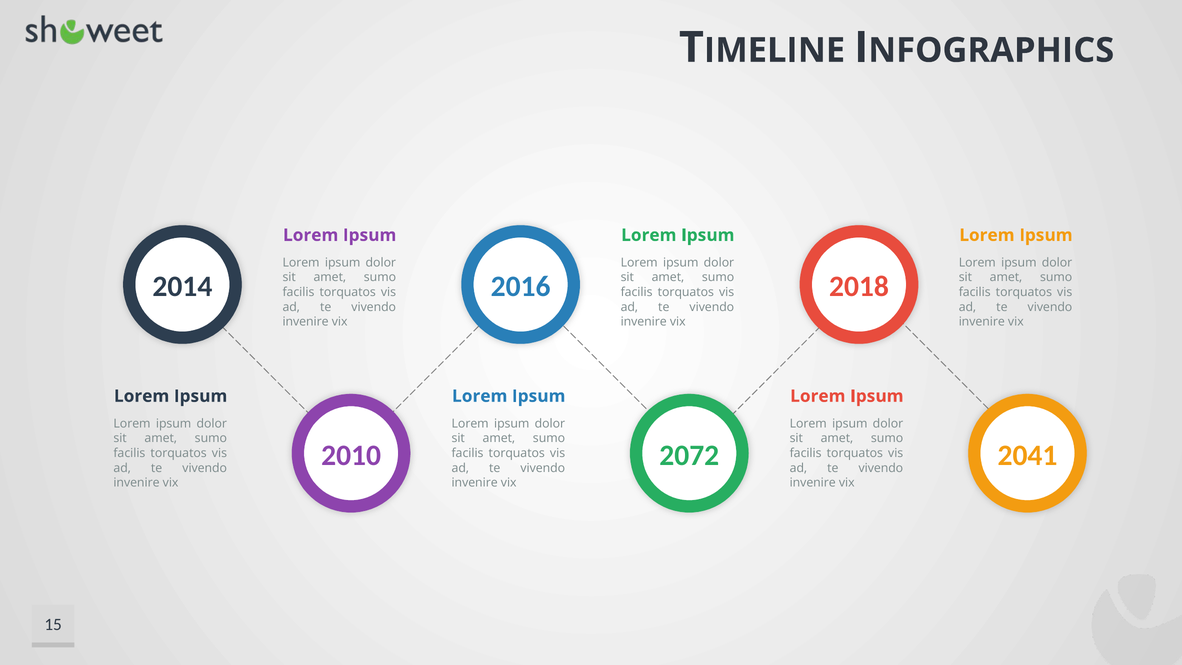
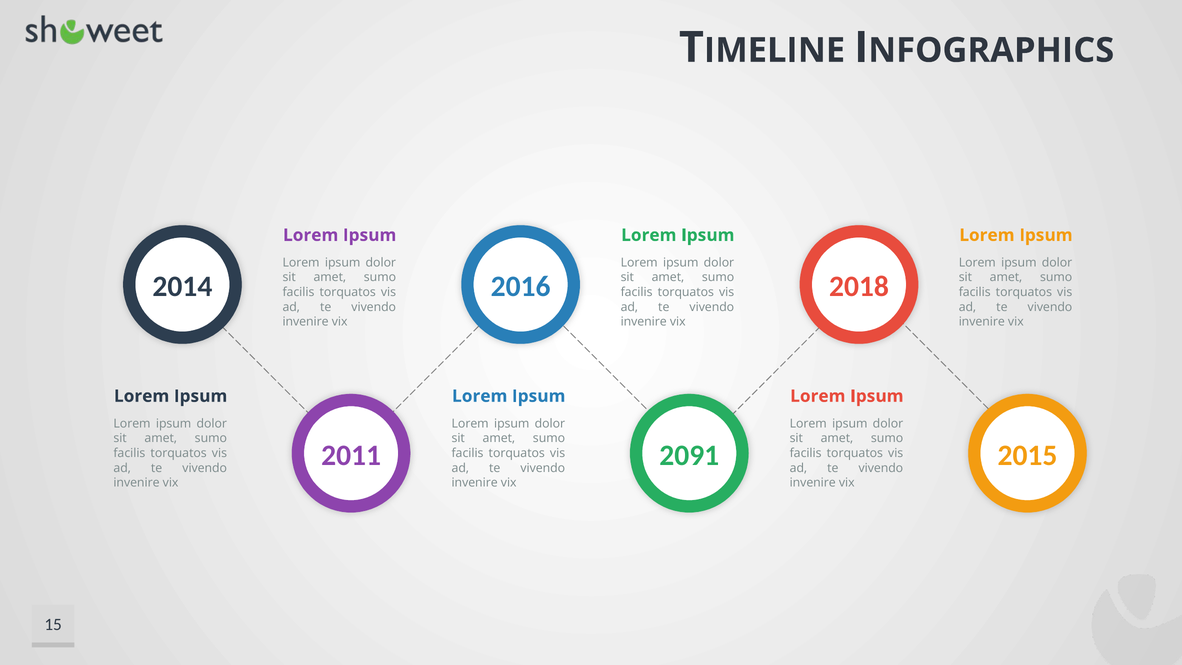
2010: 2010 -> 2011 (351, 455)
2072: 2072 -> 2091 (689, 455)
2041: 2041 -> 2015 (1027, 455)
